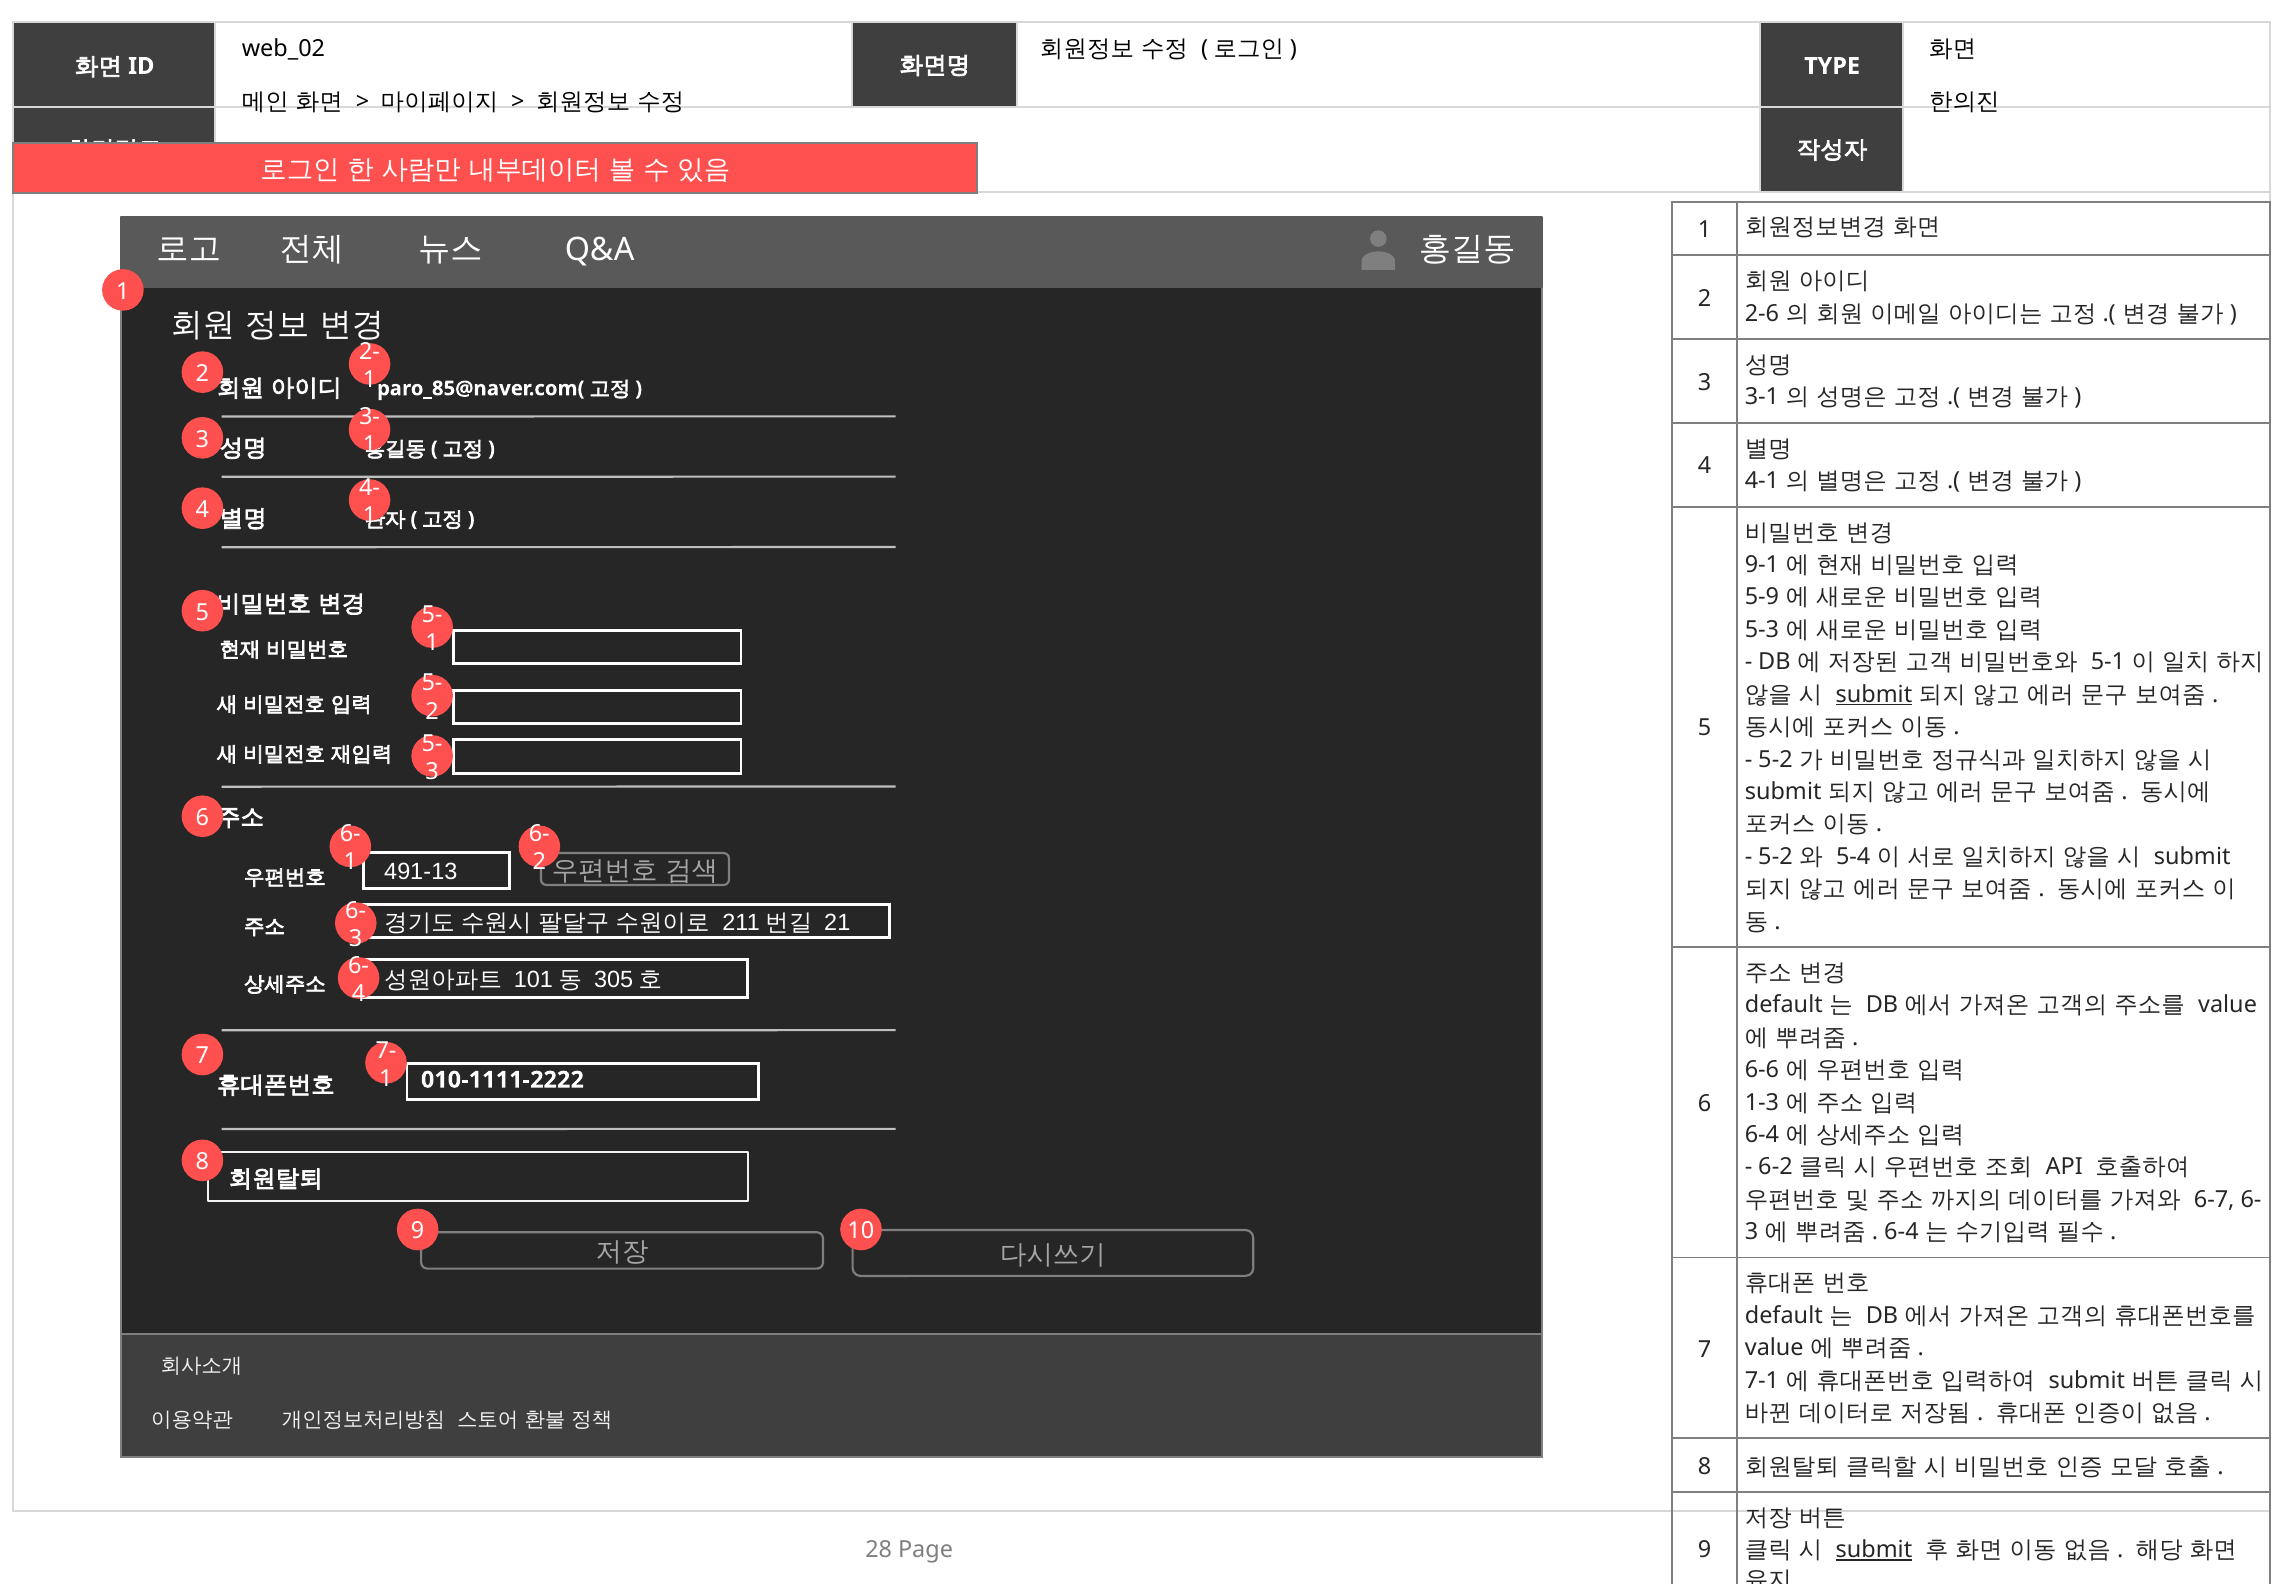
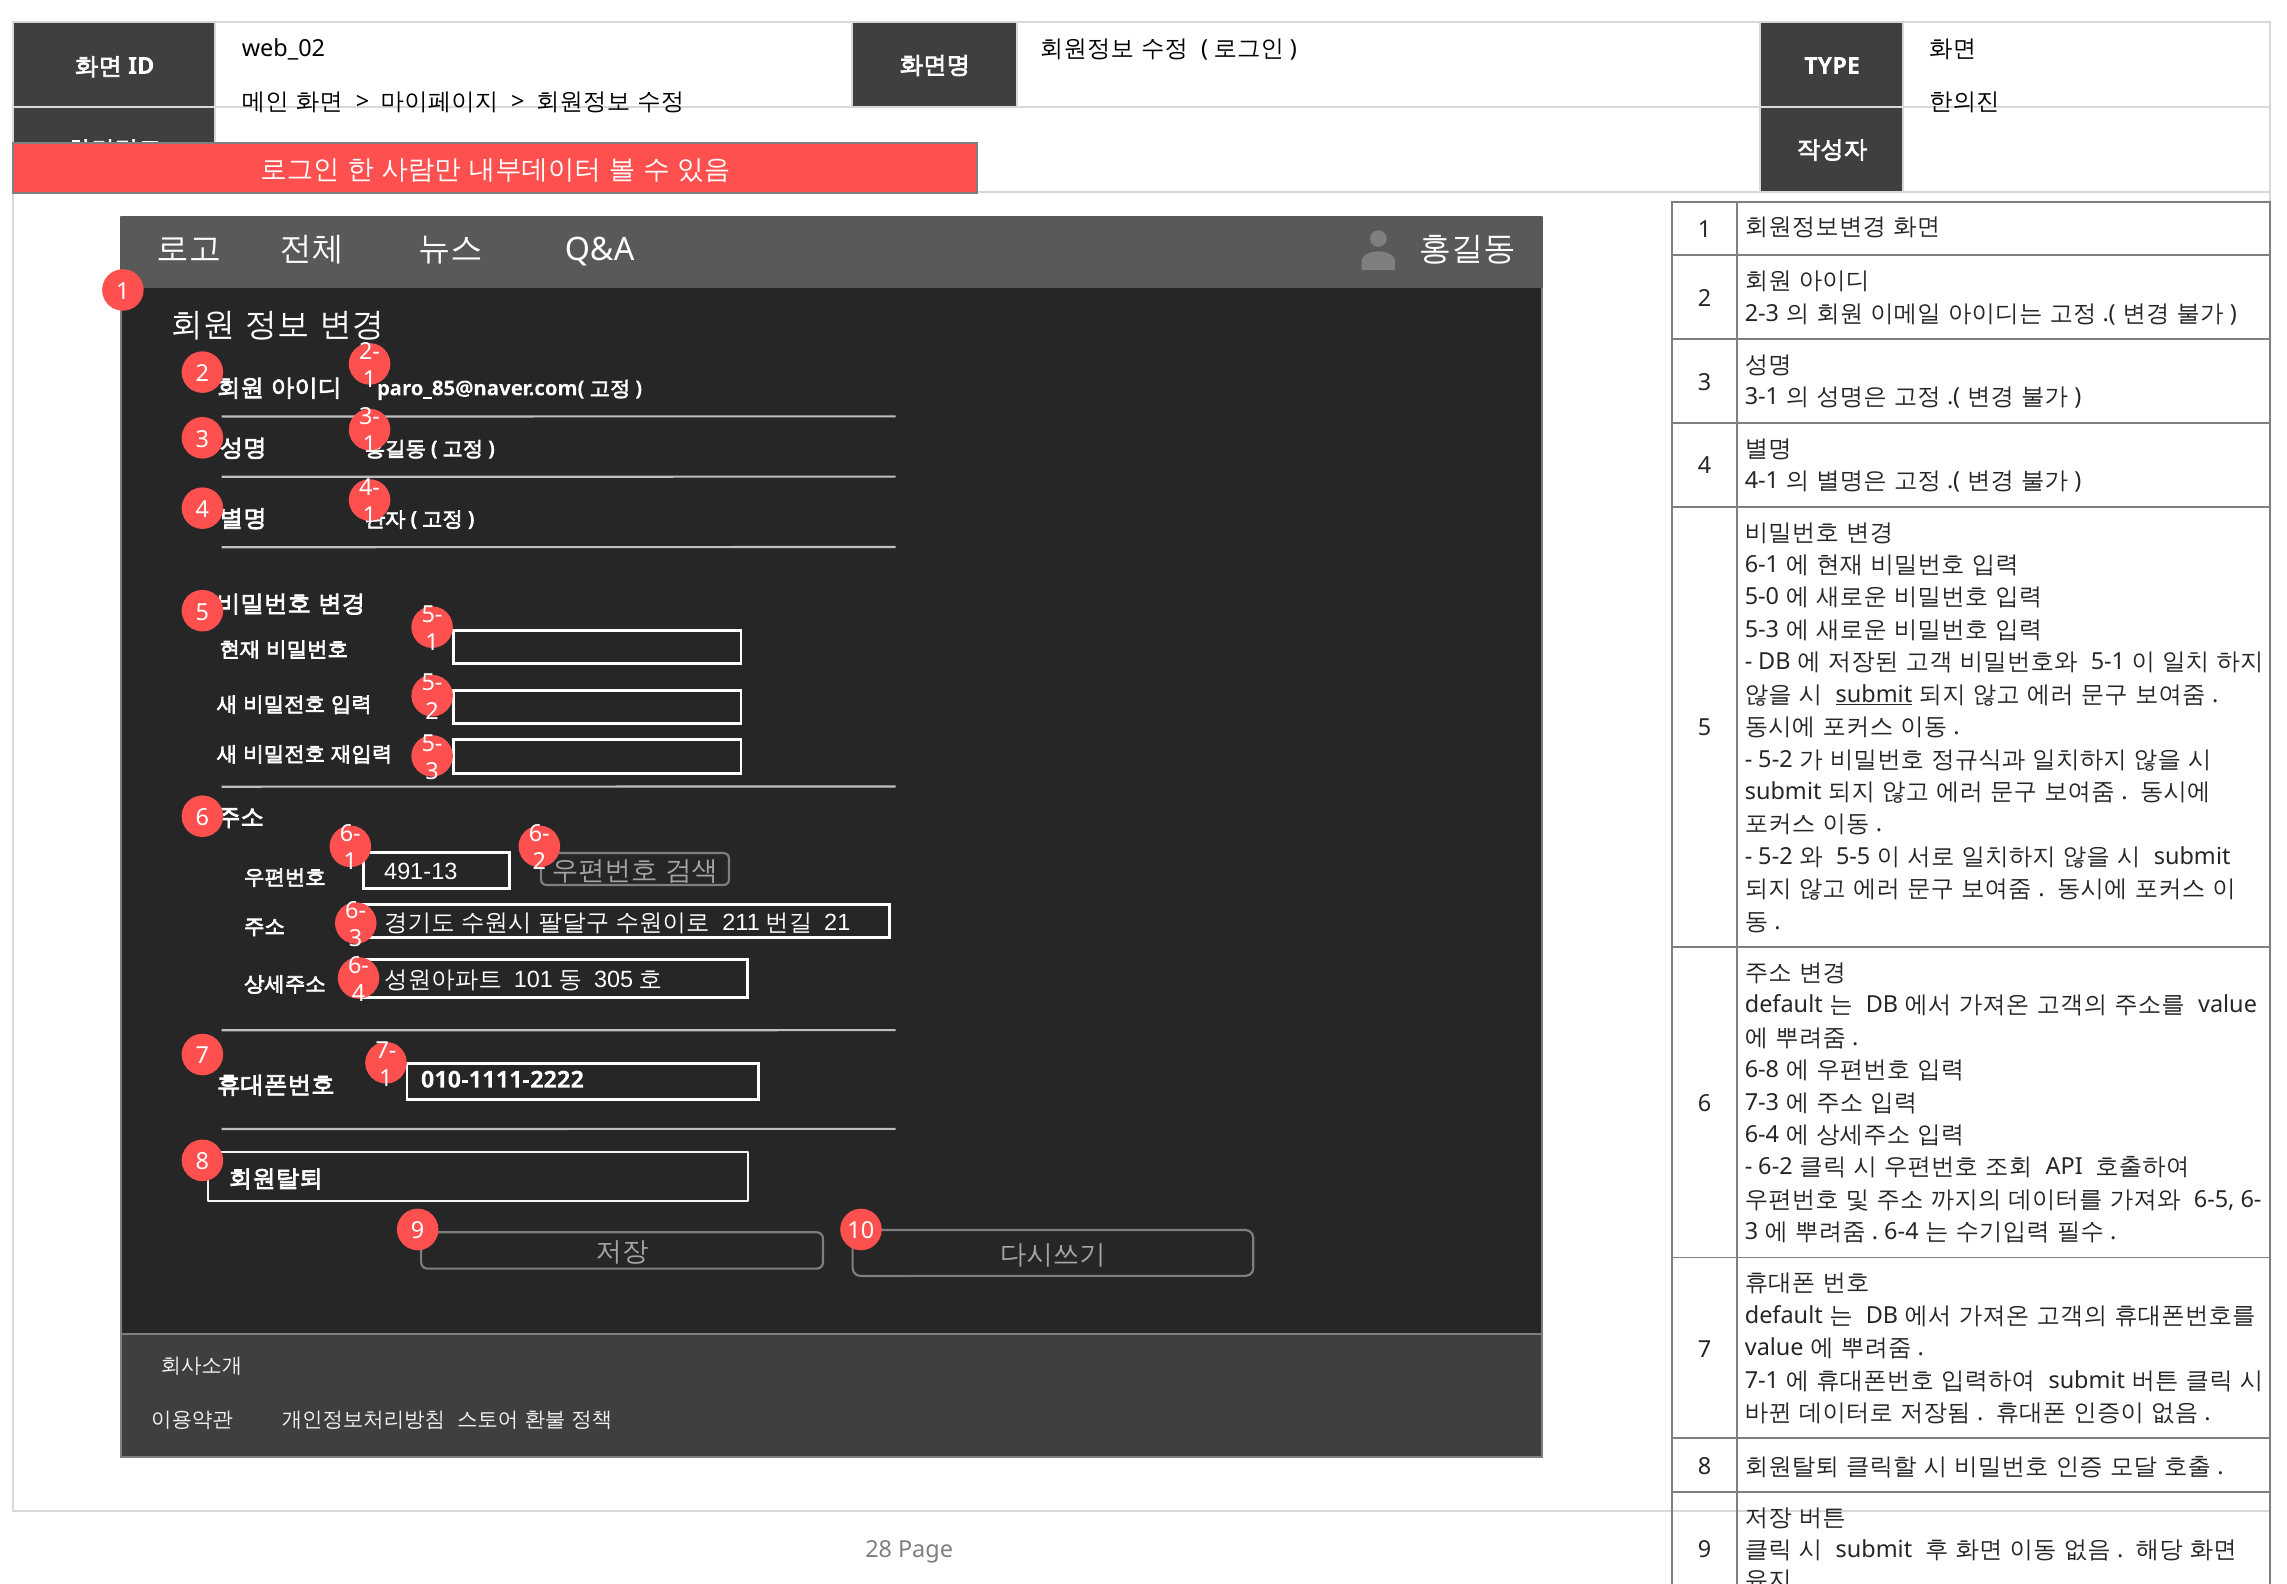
2-6: 2-6 -> 2-3 (1762, 313)
9-1: 9-1 -> 6-1 (1762, 564)
5-9: 5-9 -> 5-0 (1762, 597)
5-4: 5-4 -> 5-5 (1853, 856)
6-6: 6-6 -> 6-8 (1762, 1069)
1-3: 1-3 -> 7-3 (1762, 1102)
6-7: 6-7 -> 6-5 (2214, 1199)
submit underline: present -> none (1874, 1549)
